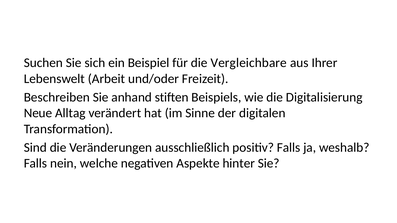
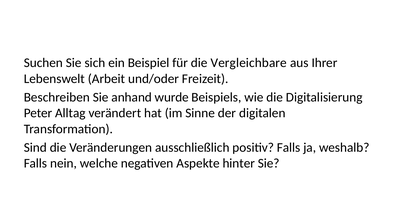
stiften: stiften -> wurde (172, 97)
Neue: Neue -> Peter (38, 113)
